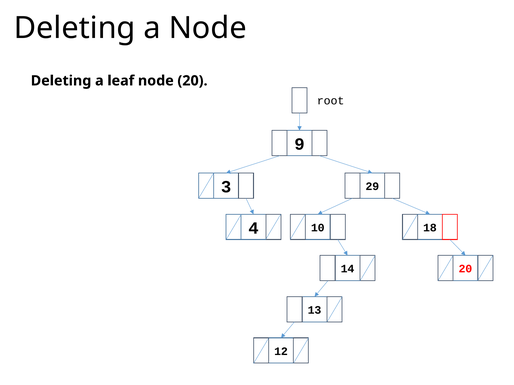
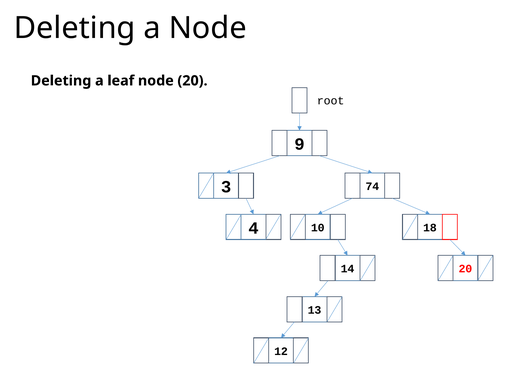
29: 29 -> 74 (372, 187)
